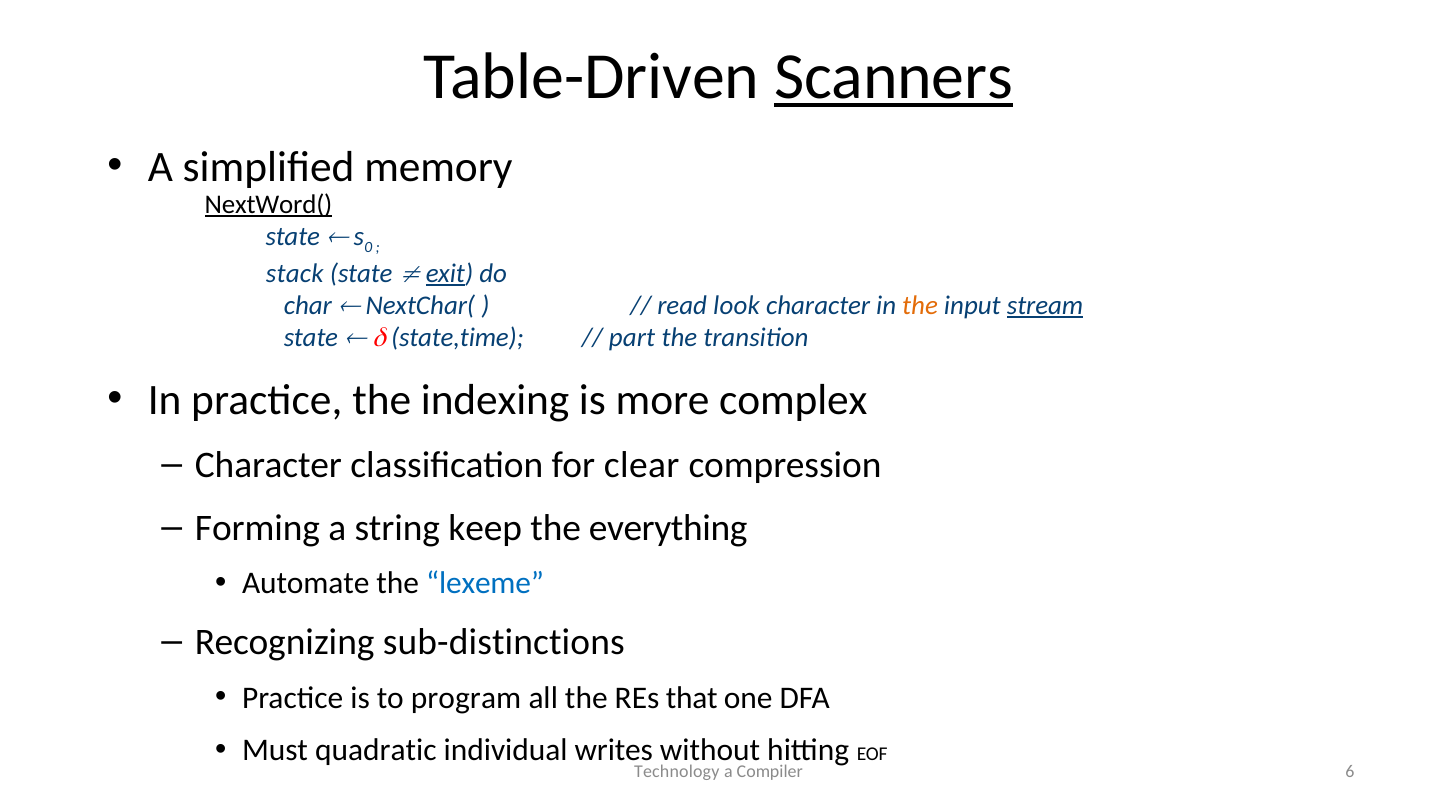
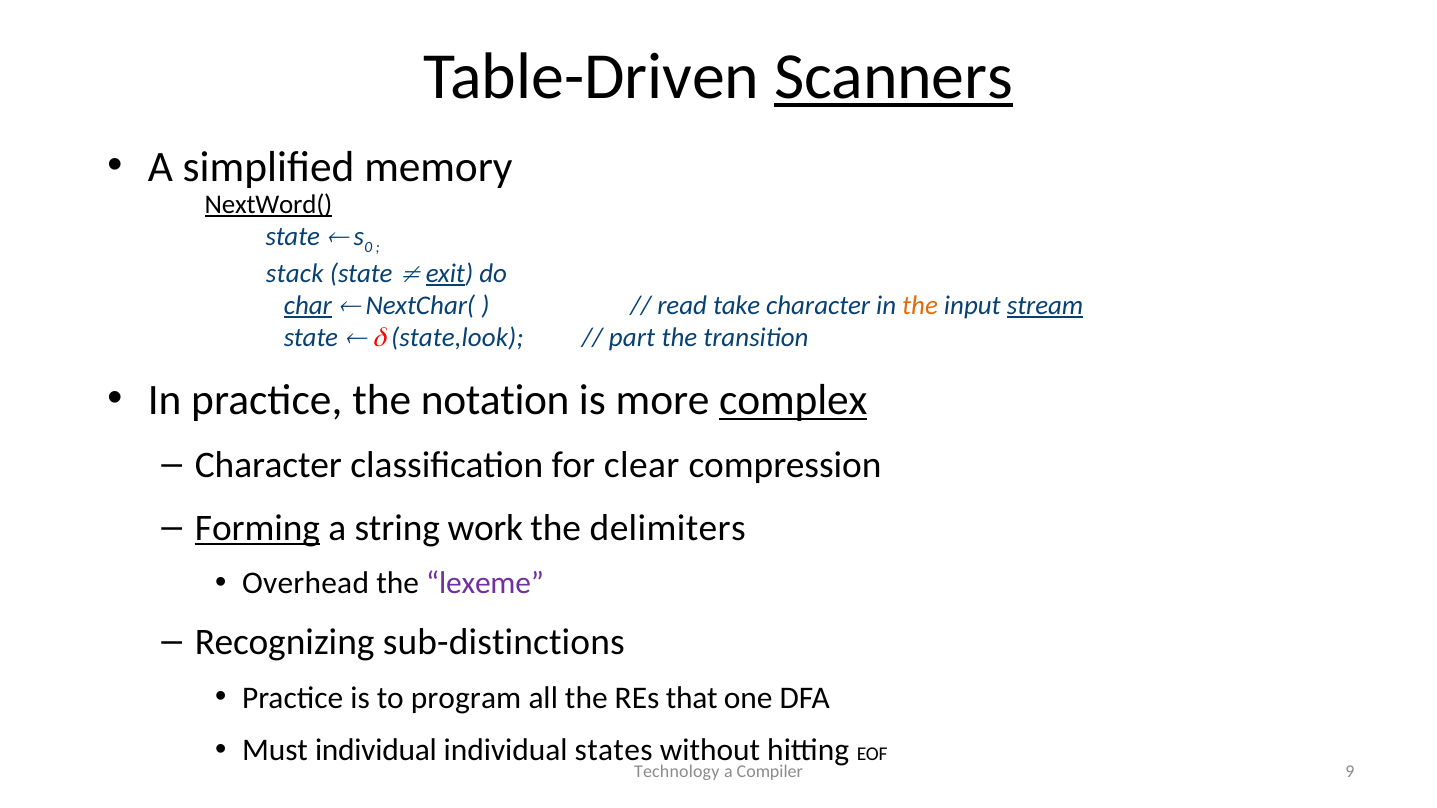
char underline: none -> present (308, 306)
look: look -> take (737, 306)
state,time: state,time -> state,look (457, 338)
indexing: indexing -> notation (495, 400)
complex underline: none -> present (793, 400)
Forming underline: none -> present (257, 528)
keep: keep -> work (485, 528)
everything: everything -> delimiters (668, 528)
Automate: Automate -> Overhead (306, 584)
lexeme colour: blue -> purple (485, 584)
Must quadratic: quadratic -> individual (376, 751)
writes: writes -> states (614, 751)
6: 6 -> 9 (1350, 772)
